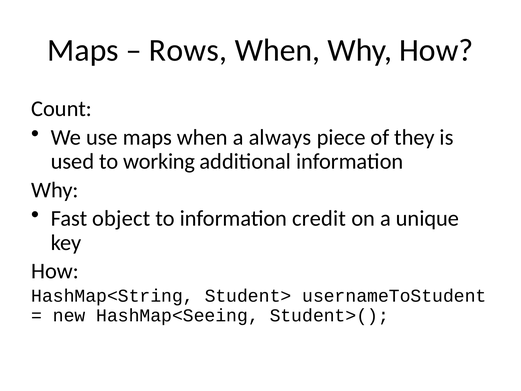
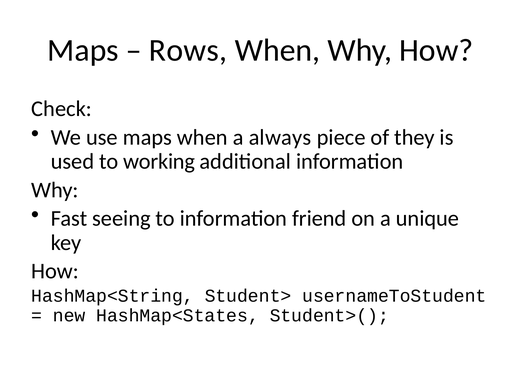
Count: Count -> Check (62, 109)
object: object -> seeing (121, 218)
credit: credit -> friend (319, 218)
HashMap<Seeing: HashMap<Seeing -> HashMap<States (178, 315)
